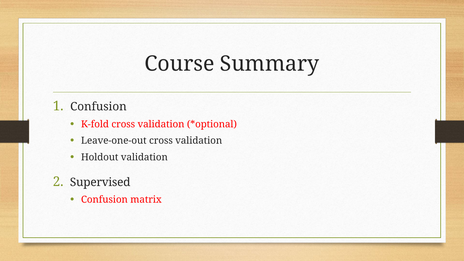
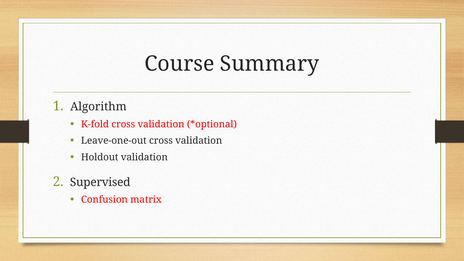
Confusion: Confusion -> Algorithm (98, 107)
